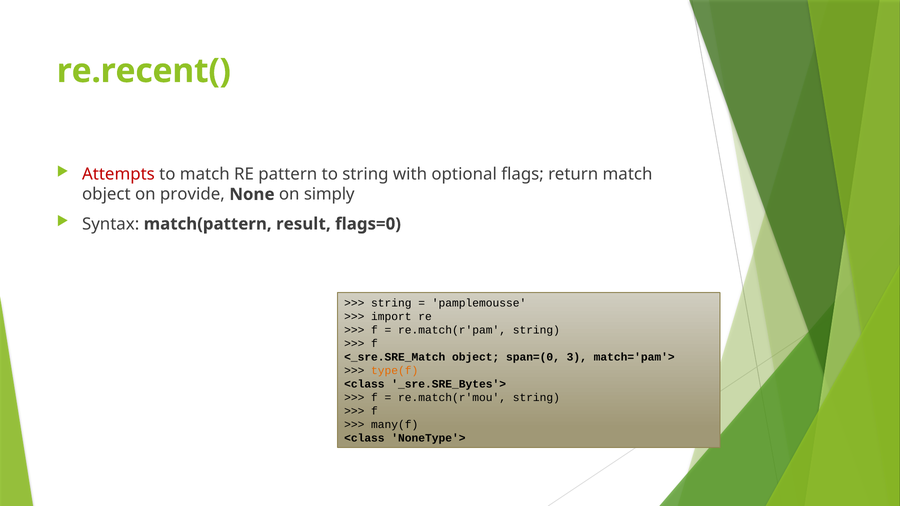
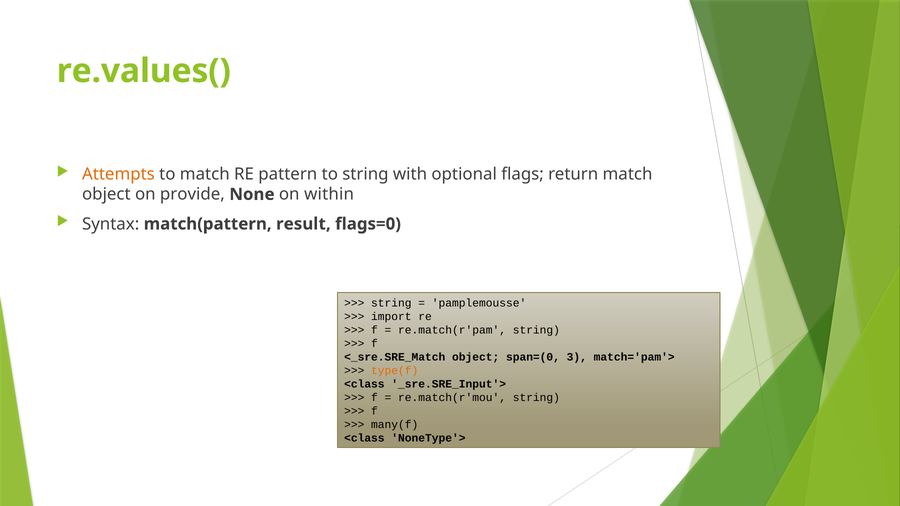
re.recent(: re.recent( -> re.values( (144, 71)
Attempts colour: red -> orange (118, 174)
simply: simply -> within (329, 194)
_sre.SRE_Bytes'>: _sre.SRE_Bytes'> -> _sre.SRE_Input'> (449, 384)
